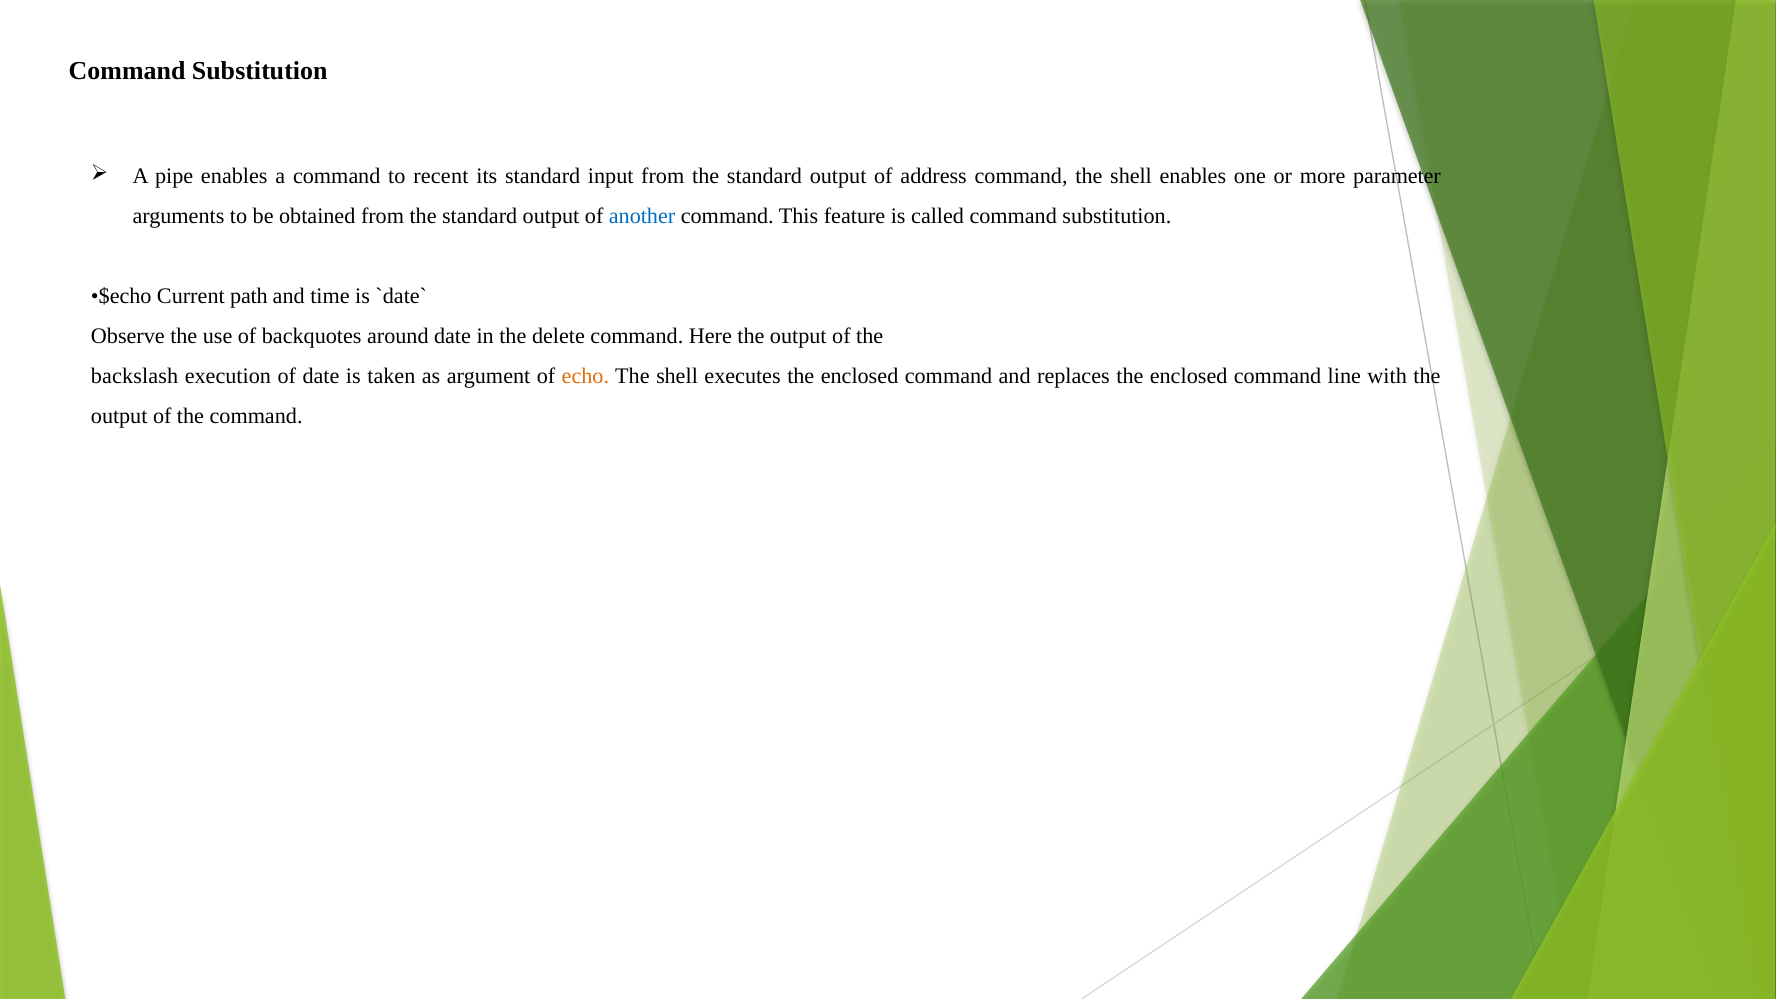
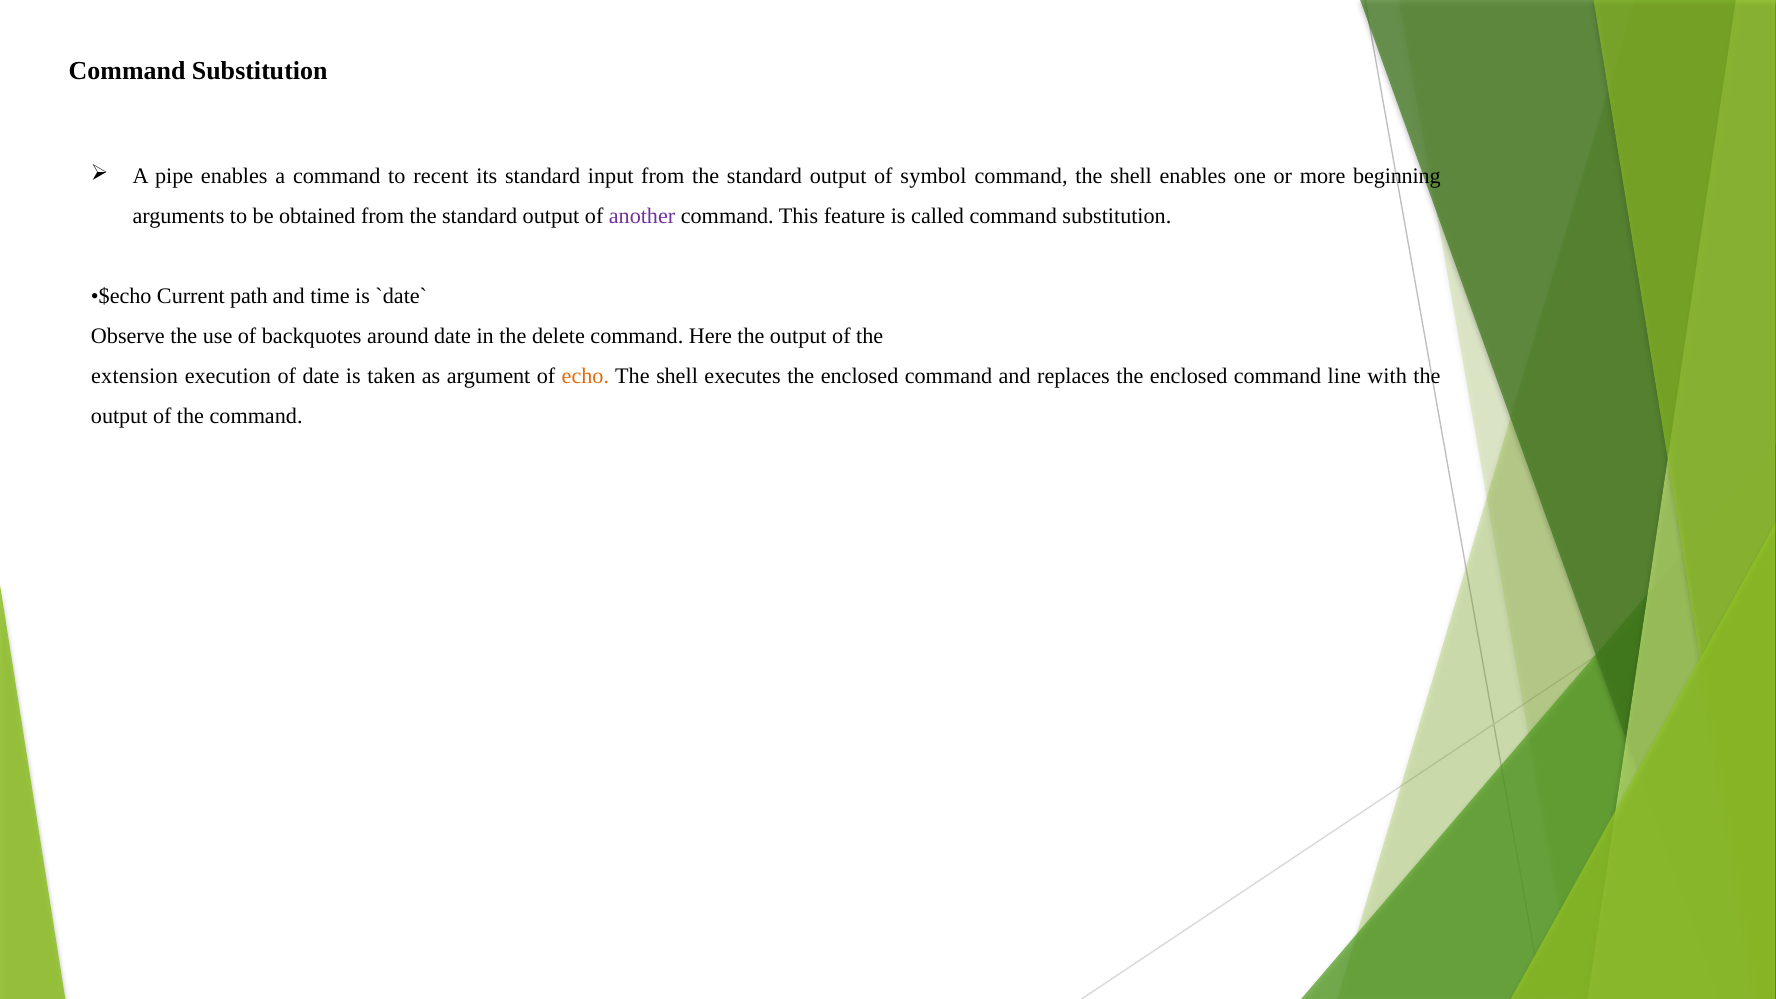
address: address -> symbol (934, 176)
parameter: parameter -> beginning (1397, 176)
another colour: blue -> purple (642, 216)
backslash: backslash -> extension (135, 376)
